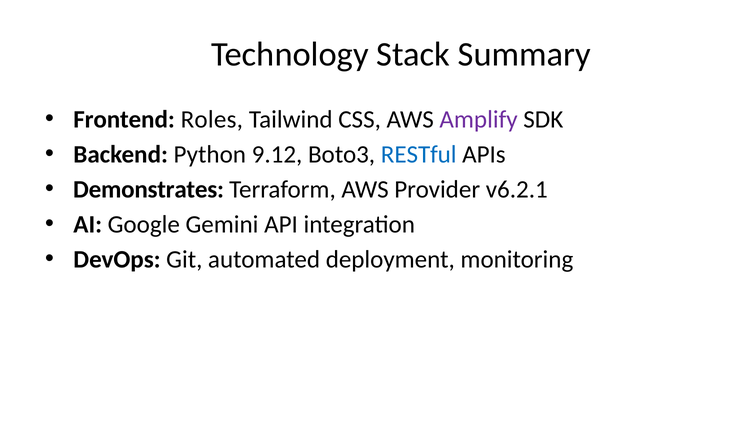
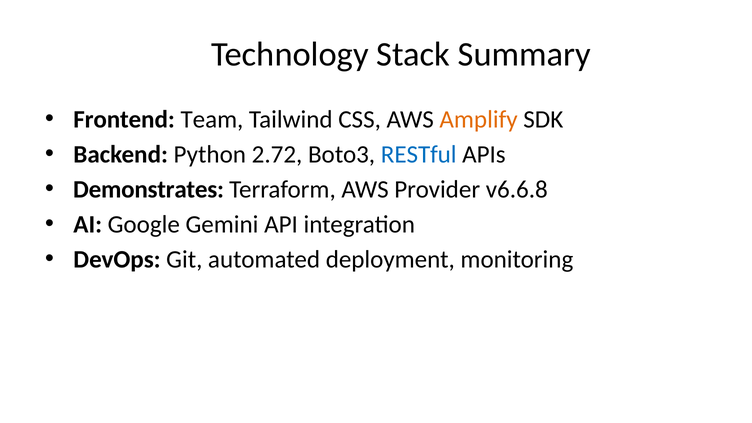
Roles: Roles -> Team (212, 119)
Amplify colour: purple -> orange (479, 119)
9.12: 9.12 -> 2.72 (277, 154)
v6.2.1: v6.2.1 -> v6.6.8 (517, 189)
